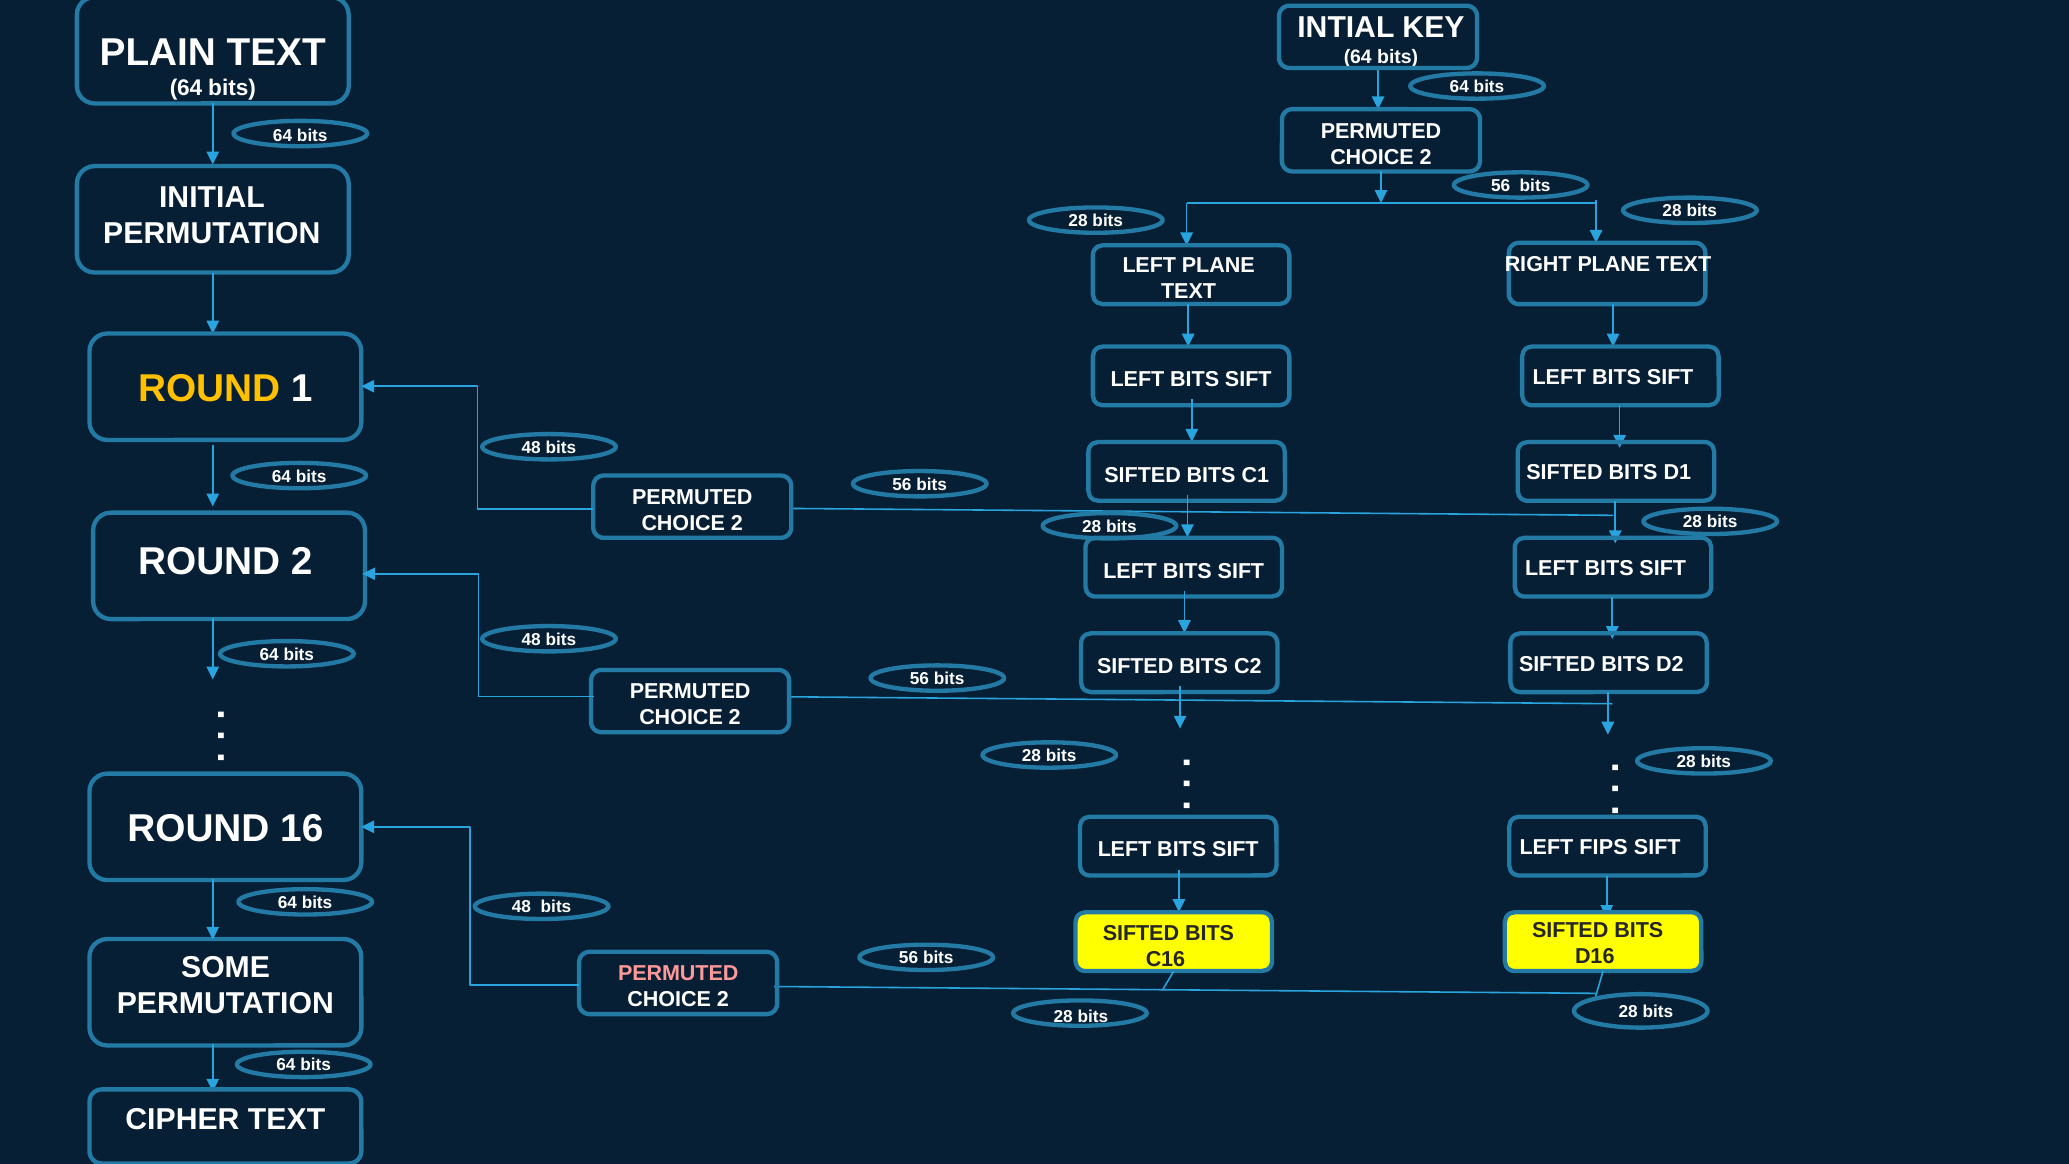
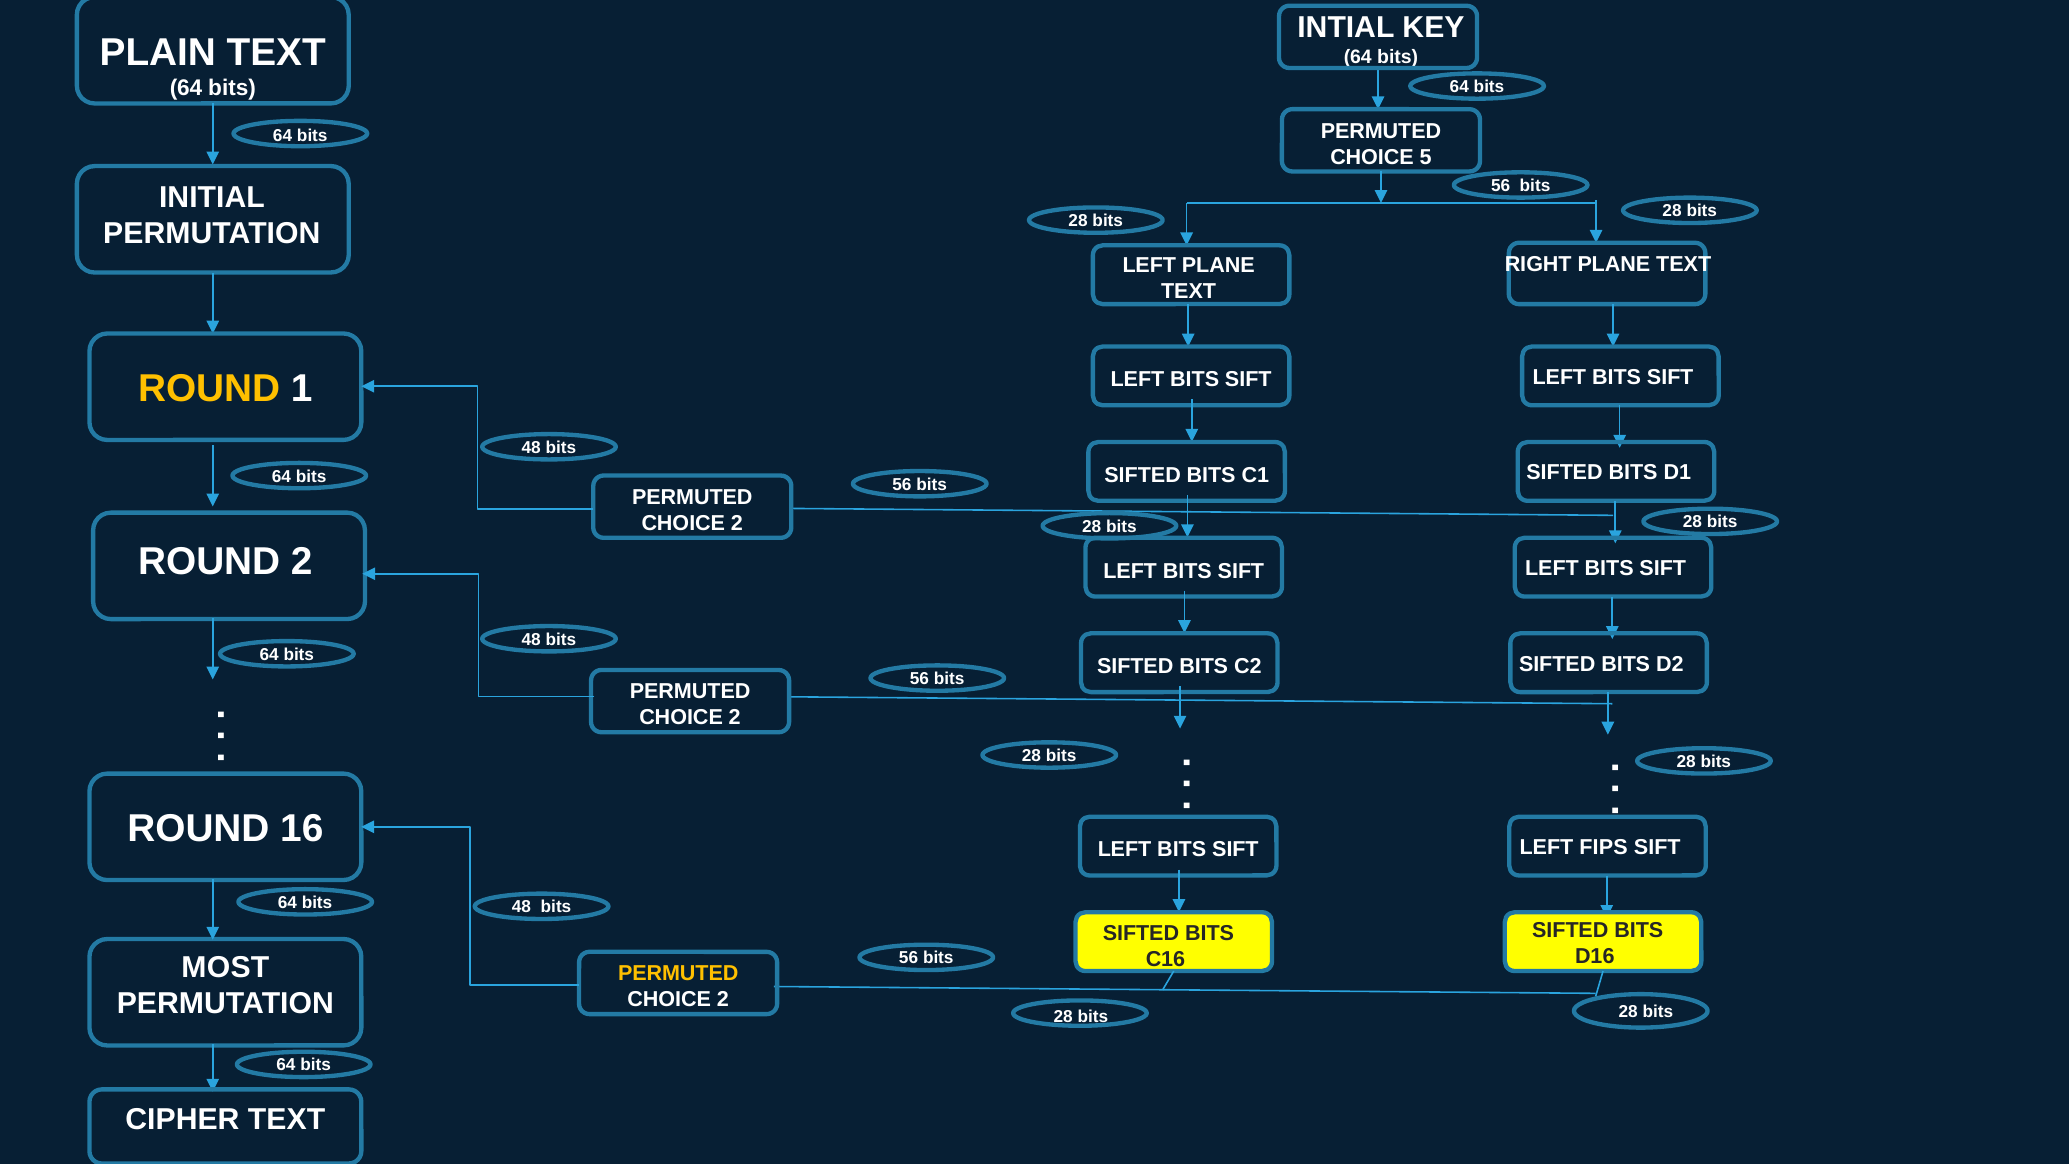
2: 2 -> 5 (1426, 157)
SOME: SOME -> MOST (225, 967)
PERMUTED colour: pink -> yellow (678, 974)
